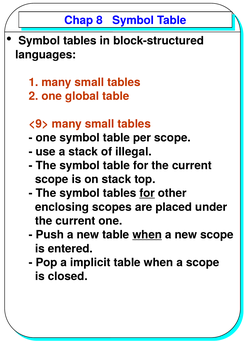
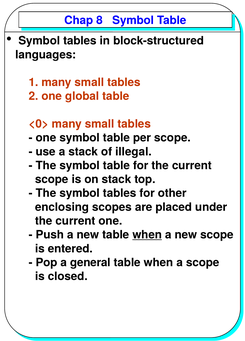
<9>: <9> -> <0> (39, 124)
for underline: present -> none (147, 193)
implicit: implicit -> general (90, 262)
